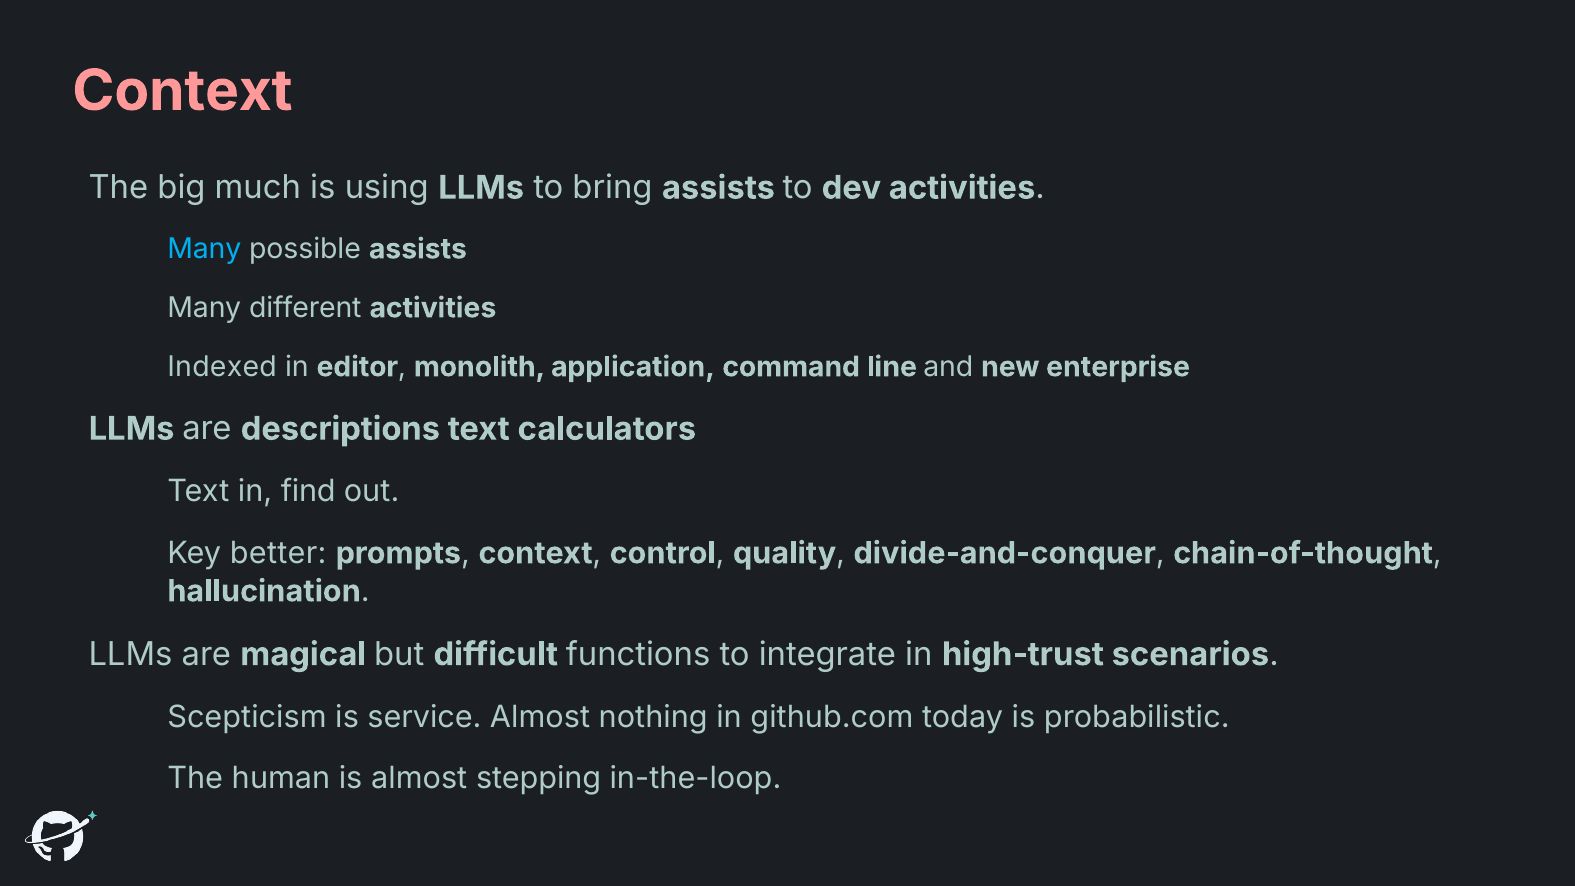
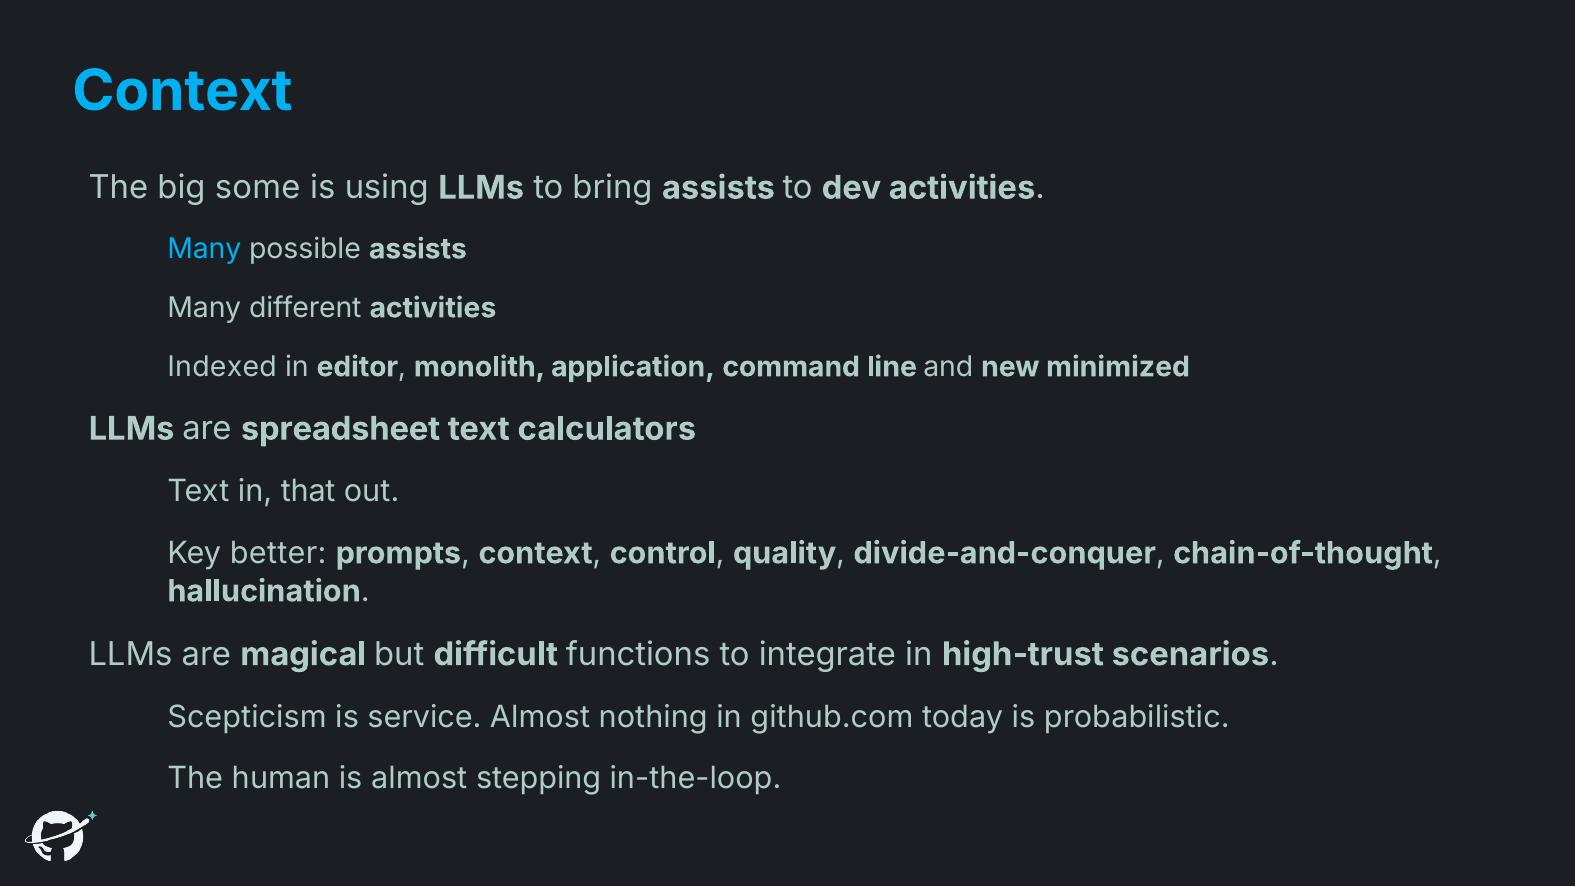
Context colour: pink -> light blue (182, 91)
much: much -> some (258, 188)
enterprise: enterprise -> minimized (1118, 367)
descriptions: descriptions -> spreadsheet (340, 429)
find: find -> that (308, 492)
